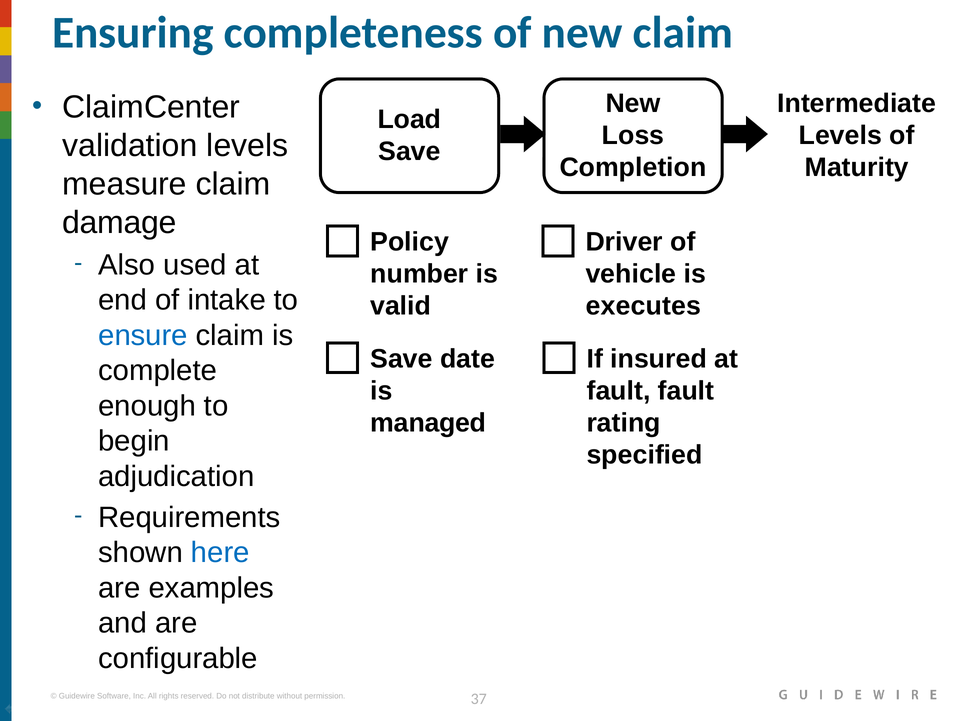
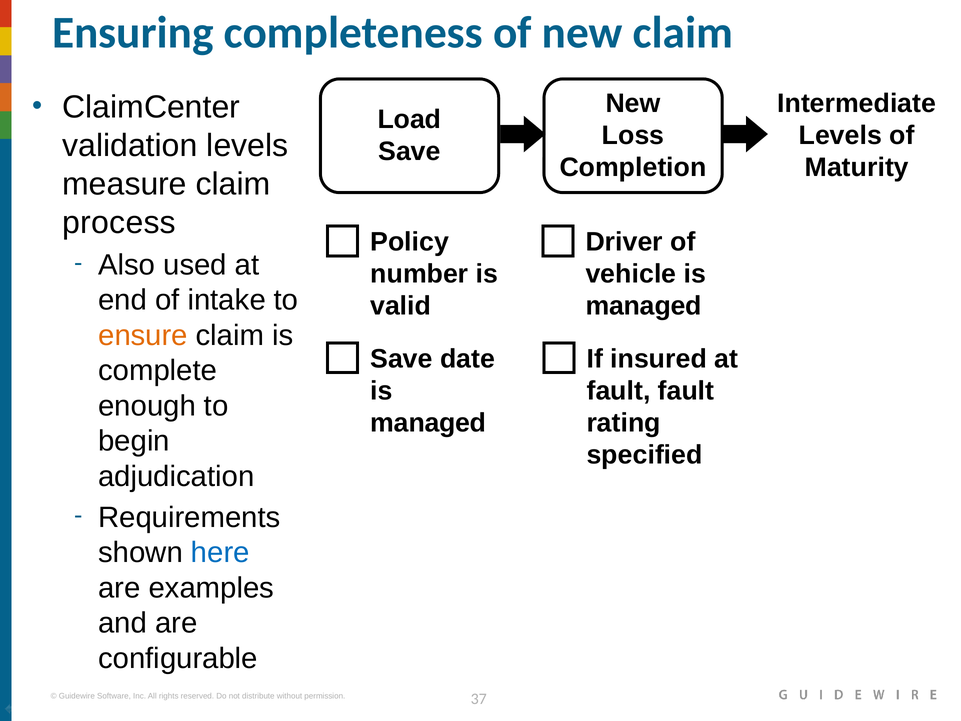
damage: damage -> process (119, 222)
executes: executes -> managed (644, 306)
ensure colour: blue -> orange (143, 335)
